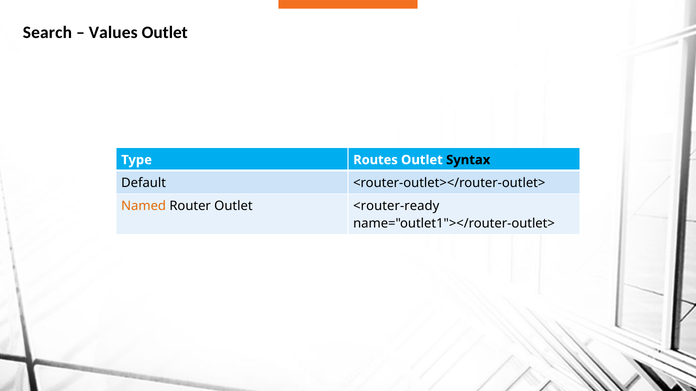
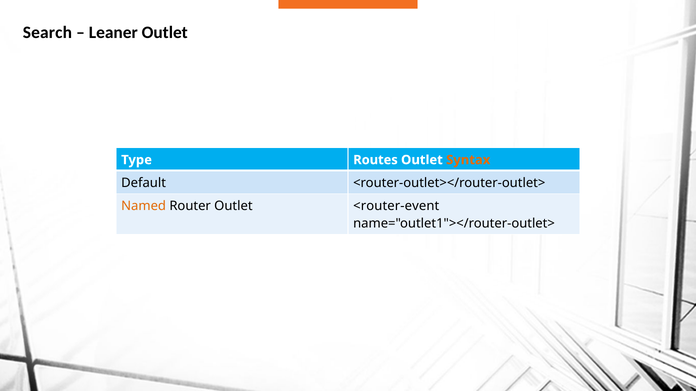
Values: Values -> Leaner (113, 32)
Syntax colour: black -> orange (468, 160)
<router-ready: <router-ready -> <router-event (396, 206)
